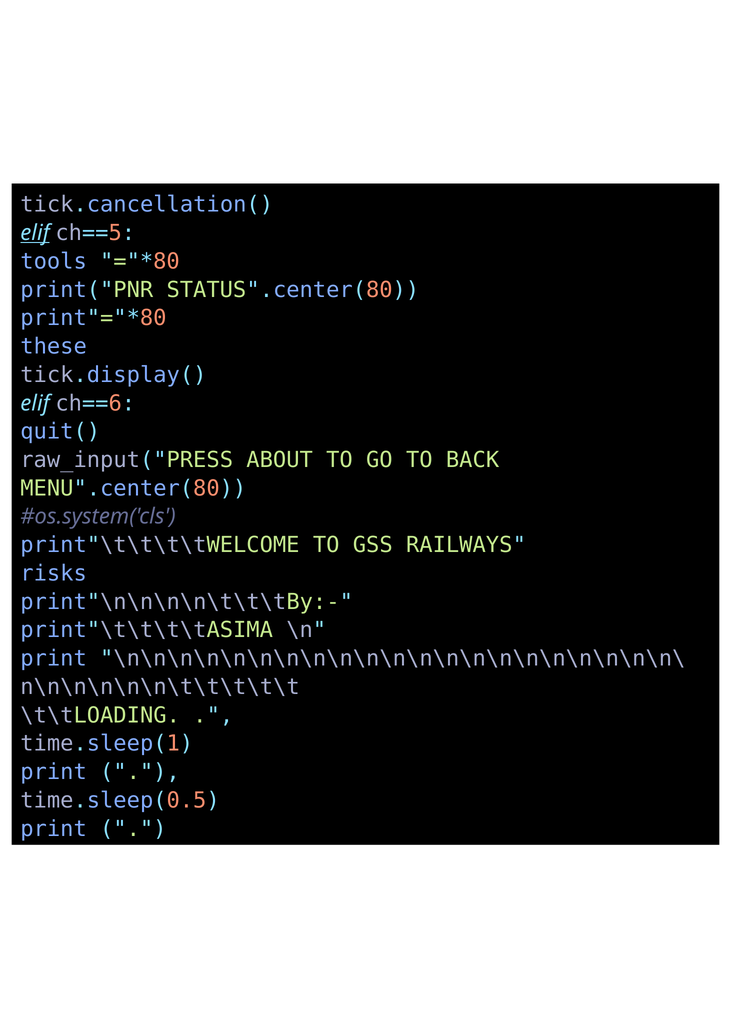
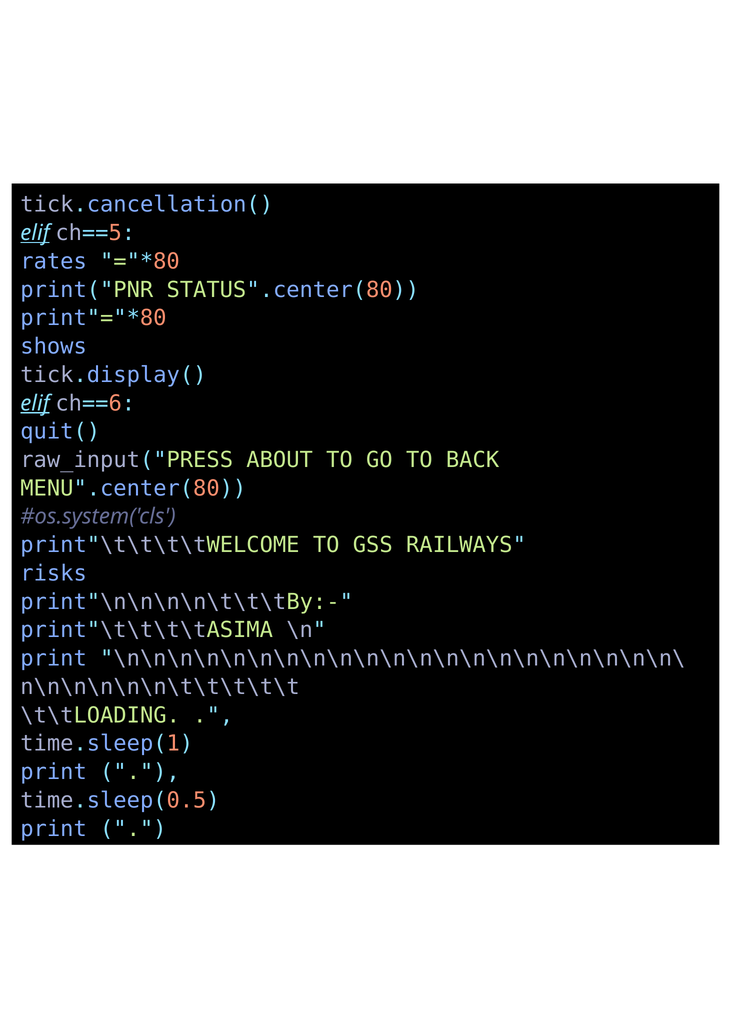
tools: tools -> rates (54, 261)
these: these -> shows (54, 347)
elif underline: none -> present (35, 403)
